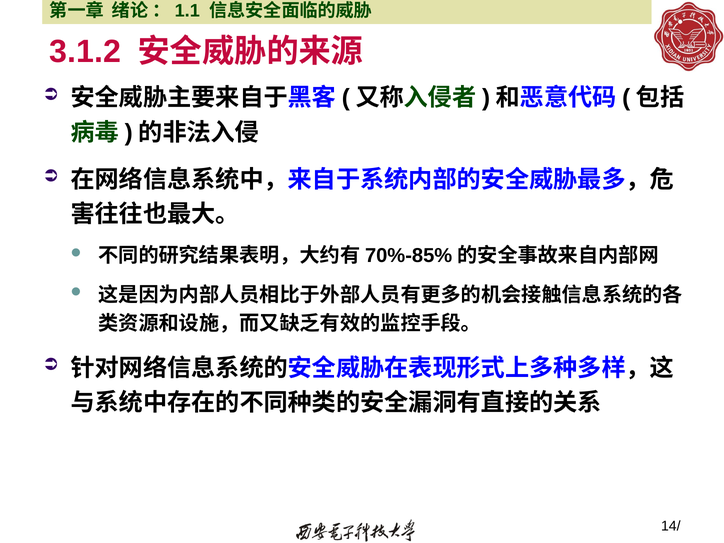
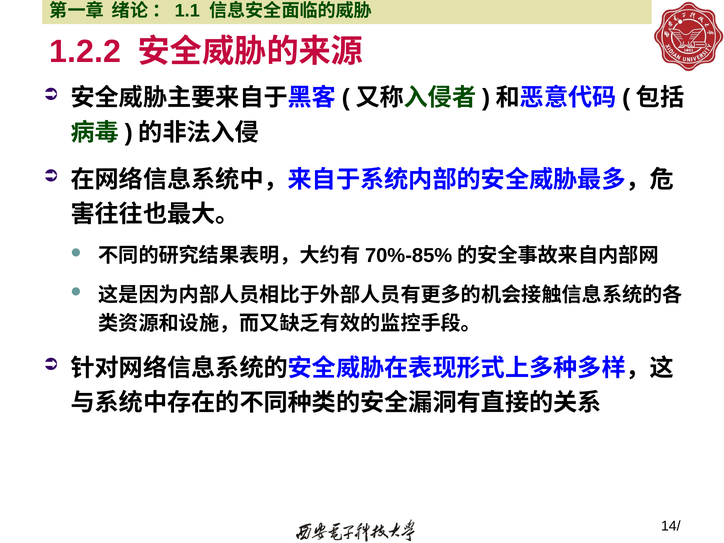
3.1.2: 3.1.2 -> 1.2.2 (85, 52)
